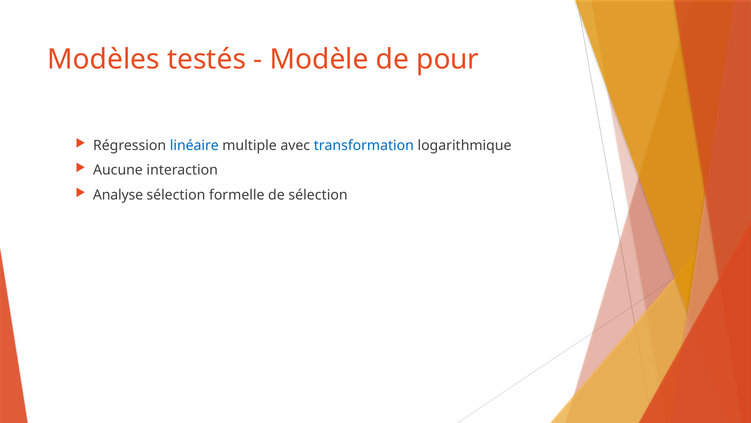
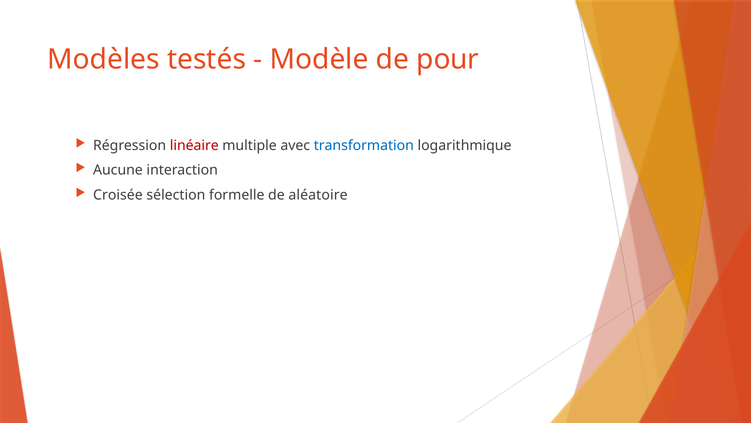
linéaire colour: blue -> red (194, 145)
Analyse: Analyse -> Croisée (118, 195)
de sélection: sélection -> aléatoire (318, 195)
